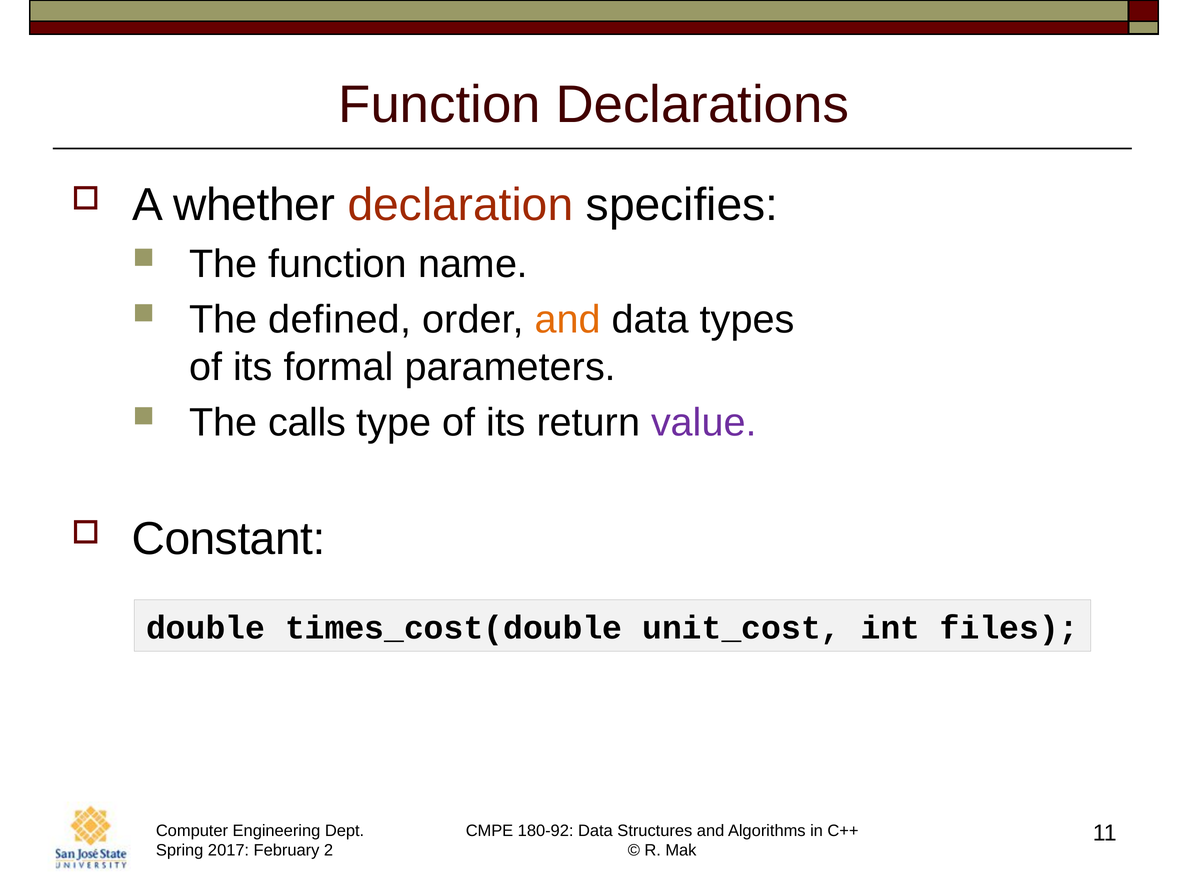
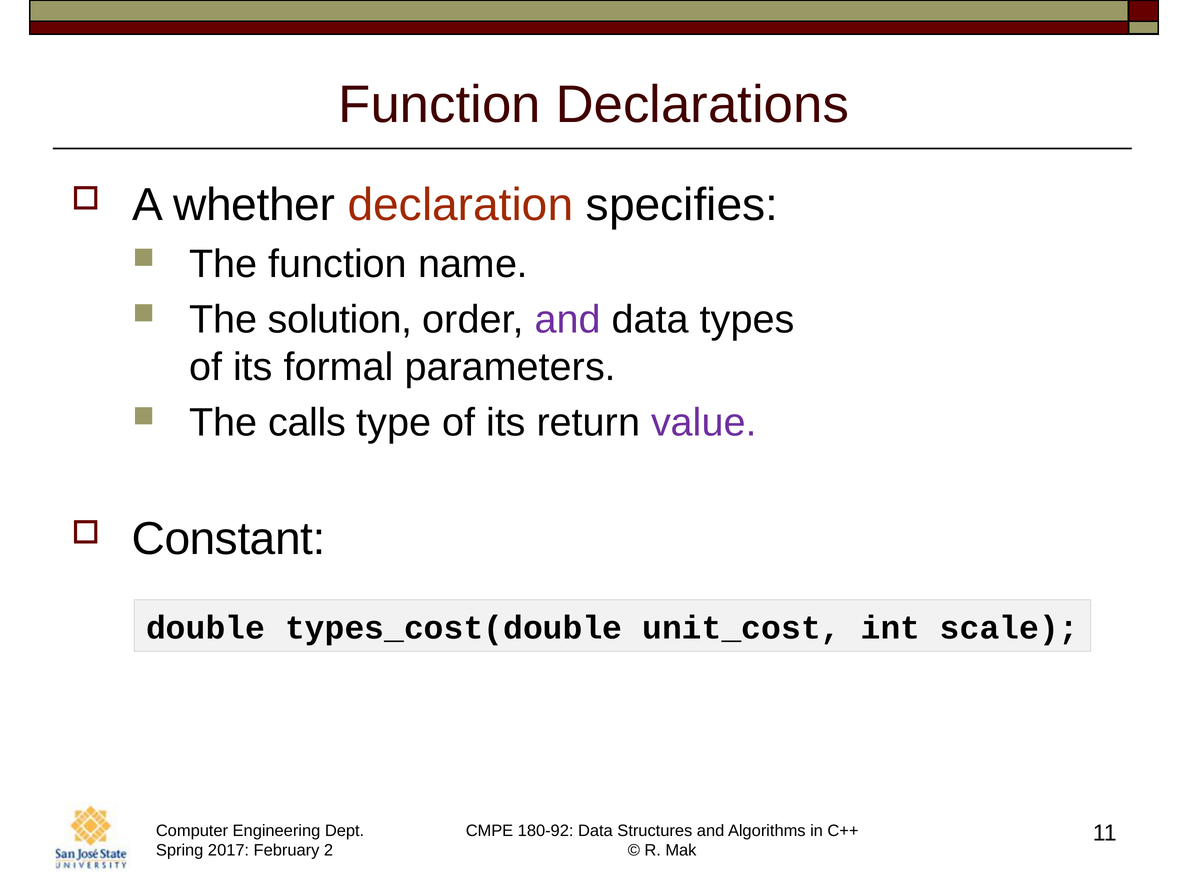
defined: defined -> solution (340, 320)
and colour: orange -> purple (568, 320)
times_cost(double: times_cost(double -> types_cost(double (454, 628)
files: files -> scale (1009, 628)
